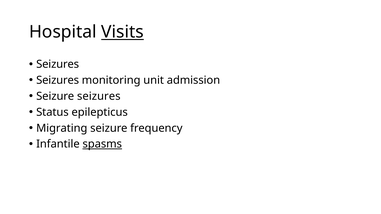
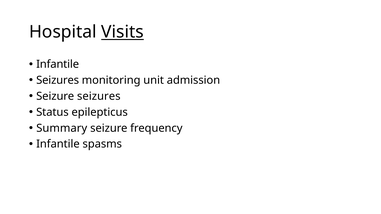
Seizures: Seizures -> Infantile (58, 64)
Migrating: Migrating -> Summary (62, 128)
spasms underline: present -> none (102, 144)
